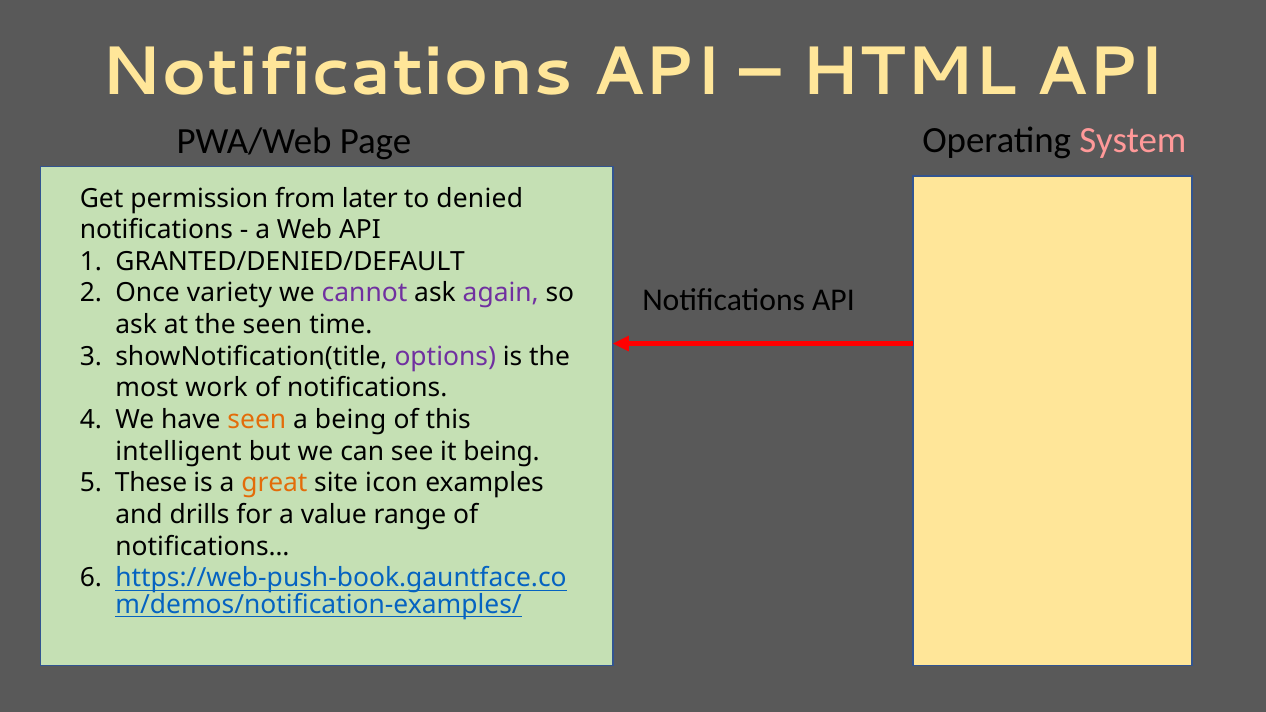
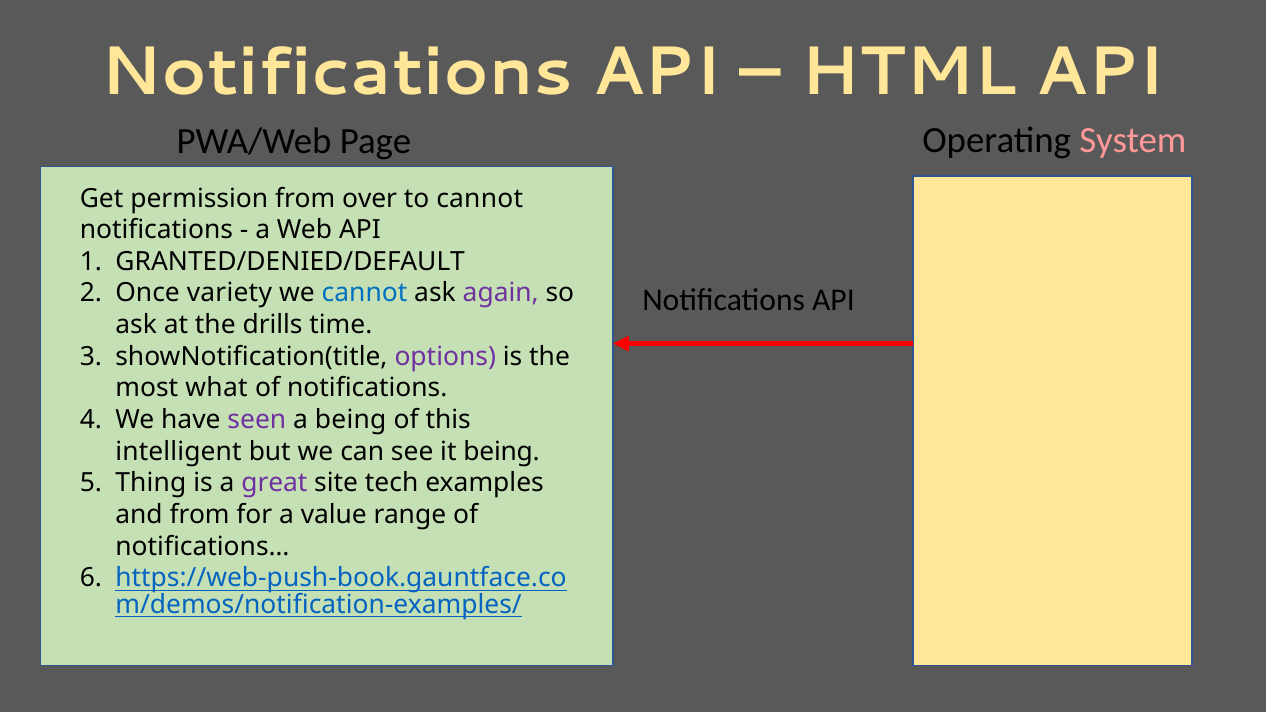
later: later -> over (370, 198)
to denied: denied -> cannot (480, 198)
cannot colour: purple -> blue (365, 293)
the seen: seen -> drills (273, 325)
work: work -> what (217, 388)
seen colour: orange -> purple (257, 420)
These: These -> Thing (151, 483)
great colour: orange -> purple (274, 483)
icon: icon -> tech (392, 483)
and drills: drills -> from (200, 515)
